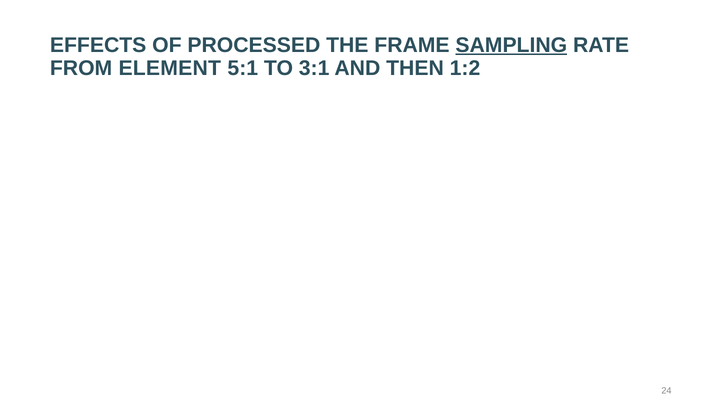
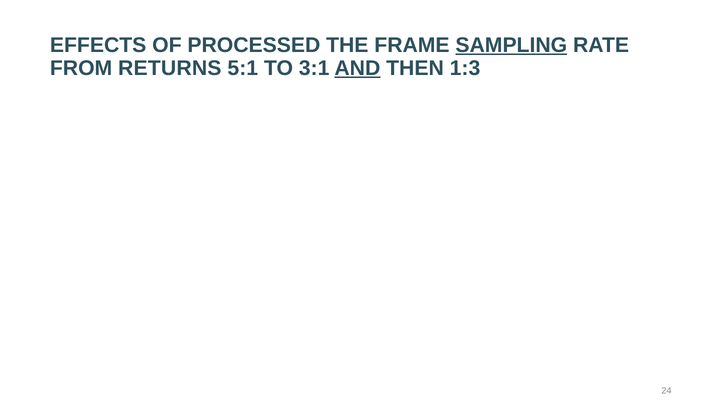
ELEMENT: ELEMENT -> RETURNS (170, 68)
AND underline: none -> present (357, 68)
1:2: 1:2 -> 1:3 (465, 68)
